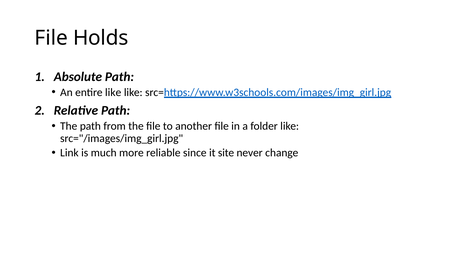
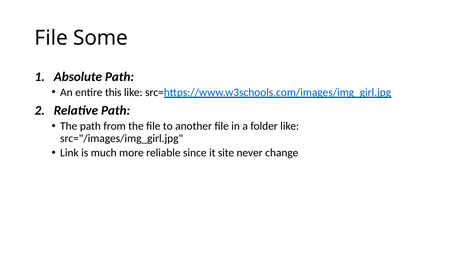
Holds: Holds -> Some (101, 38)
entire like: like -> this (113, 93)
